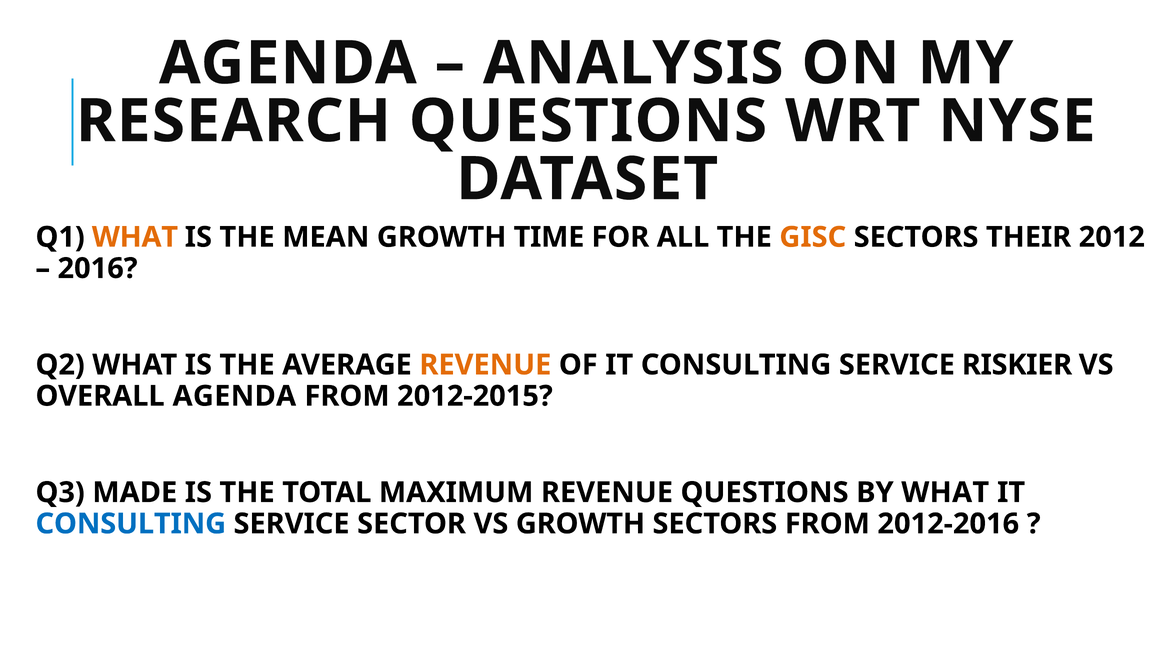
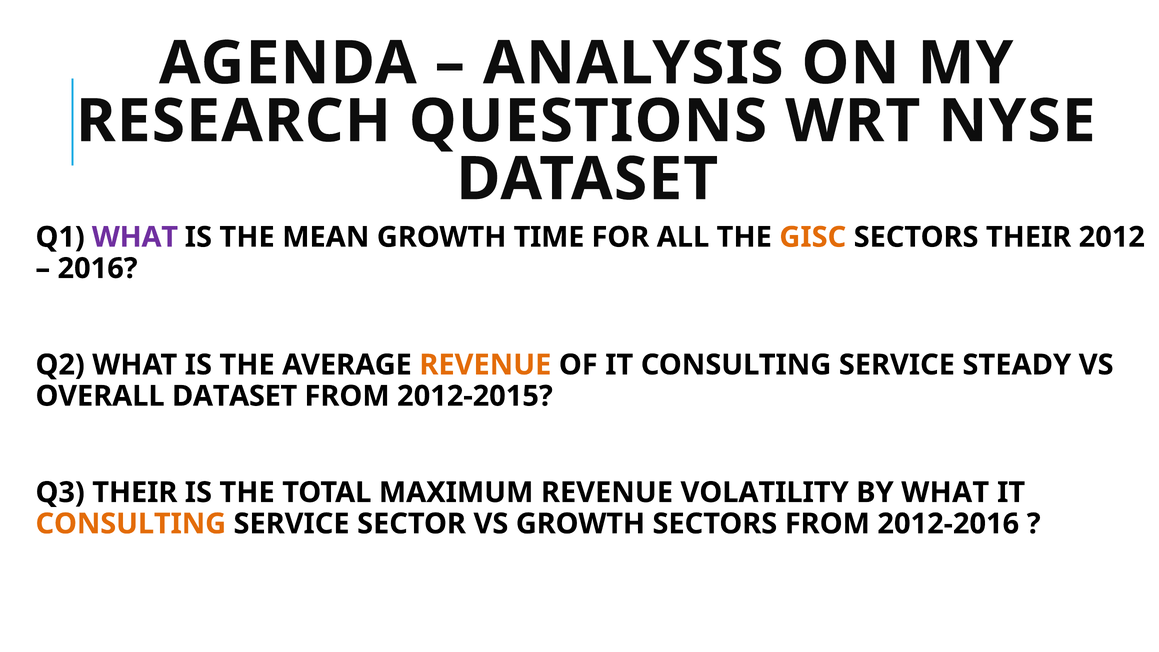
WHAT colour: orange -> purple (135, 237)
RISKIER: RISKIER -> STEADY (1017, 365)
OVERALL AGENDA: AGENDA -> DATASET (235, 396)
Q3 MADE: MADE -> THEIR (135, 492)
REVENUE QUESTIONS: QUESTIONS -> VOLATILITY (765, 492)
CONSULTING colour: blue -> orange (131, 524)
